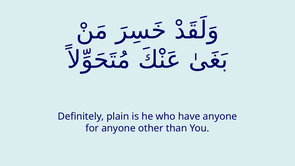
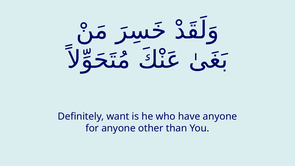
plain: plain -> want (118, 116)
